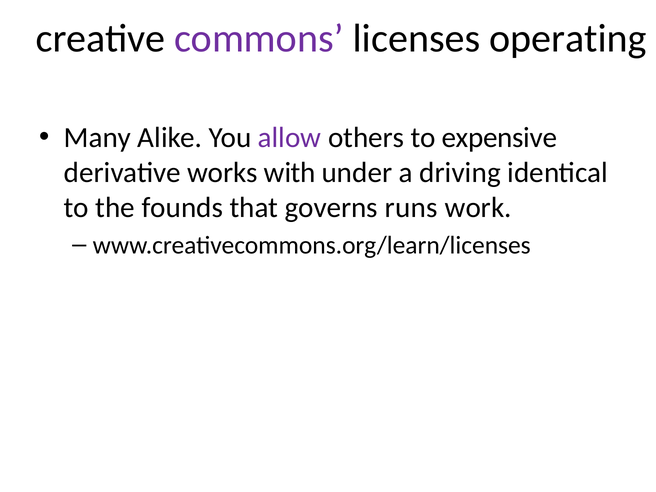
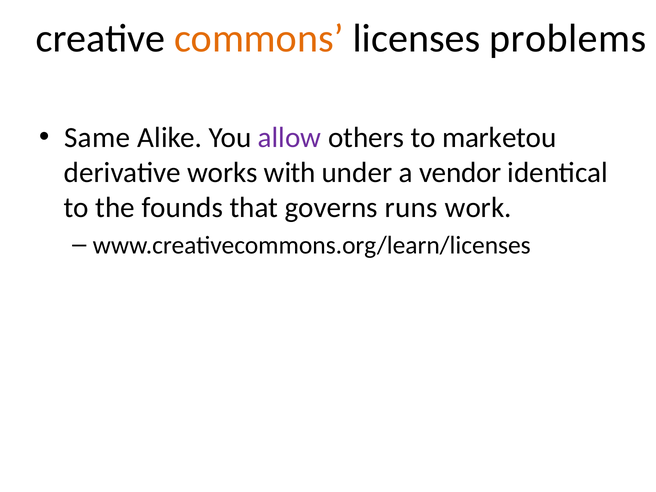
commons colour: purple -> orange (259, 38)
operating: operating -> problems (568, 38)
Many: Many -> Same (97, 138)
expensive: expensive -> marketou (499, 138)
driving: driving -> vendor (460, 173)
